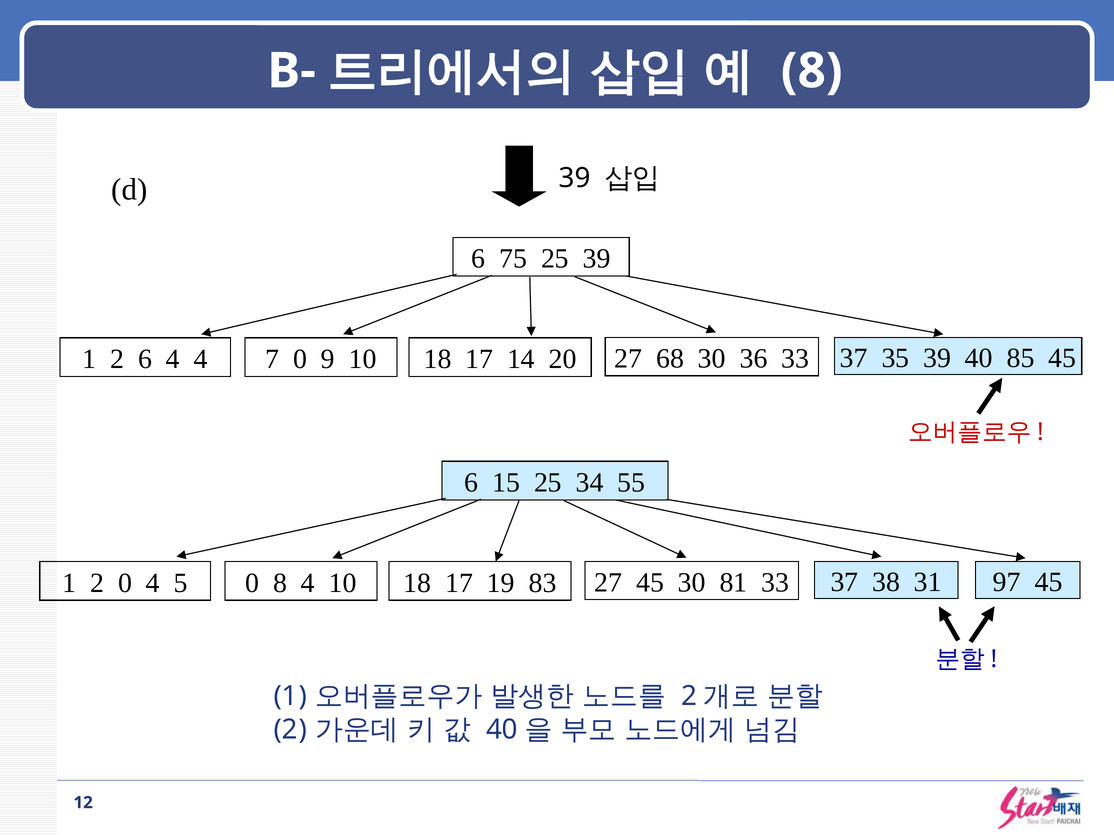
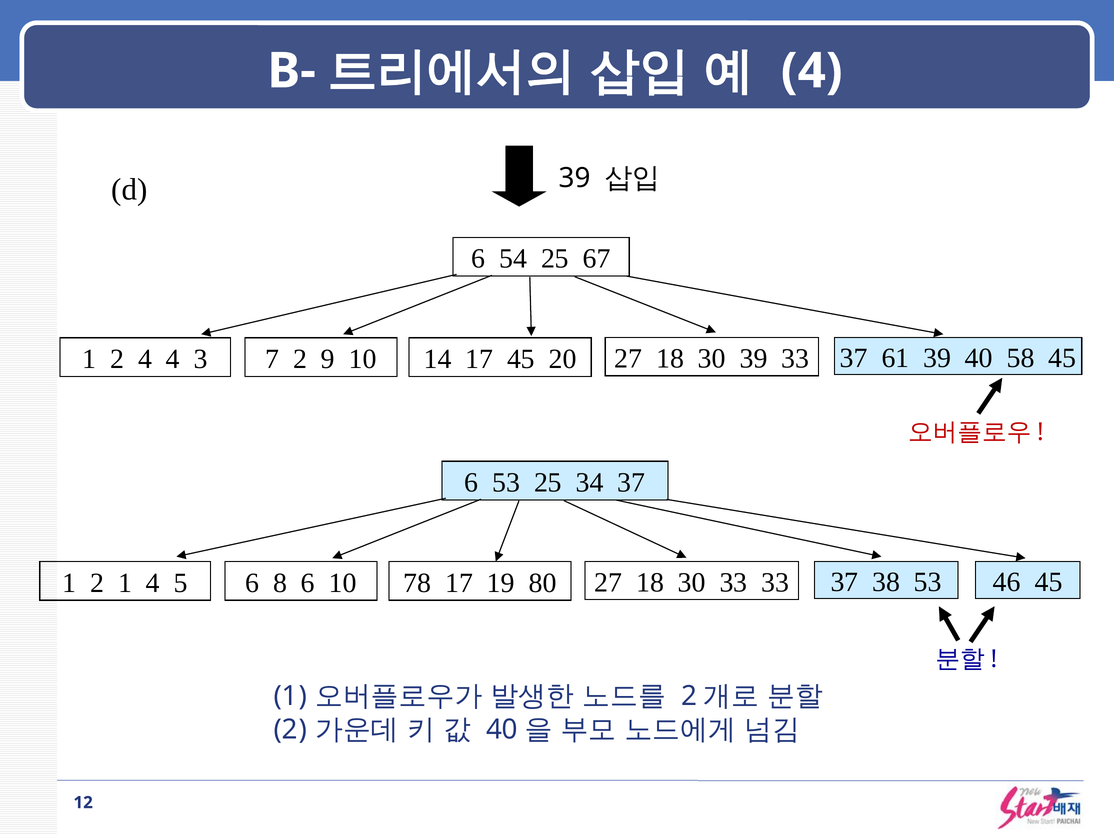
8: 8 -> 4 (812, 71)
75: 75 -> 54 (513, 259)
25 39: 39 -> 67 (597, 259)
35: 35 -> 61 (895, 358)
85: 85 -> 58 (1021, 358)
68: 68 -> 18 (670, 359)
30 36: 36 -> 39 (754, 359)
2 6: 6 -> 4 (145, 359)
4 4: 4 -> 3 (201, 359)
7 0: 0 -> 2 (300, 359)
9 10 18: 18 -> 14 (438, 359)
17 14: 14 -> 45 (521, 359)
6 15: 15 -> 53 (506, 483)
34 55: 55 -> 37 (631, 483)
38 31: 31 -> 53 (928, 582)
45: 45 -> 18 (650, 583)
30 81: 81 -> 33 (733, 583)
97: 97 -> 46 (1007, 582)
2 0: 0 -> 1 (125, 583)
5 0: 0 -> 6 (252, 583)
8 4: 4 -> 6 (308, 583)
18: 18 -> 78 (417, 583)
83: 83 -> 80 (543, 583)
